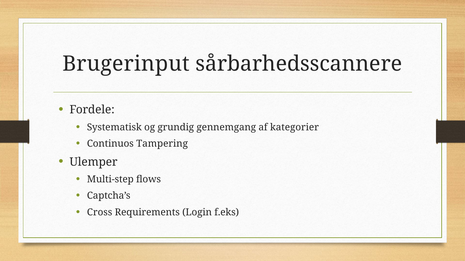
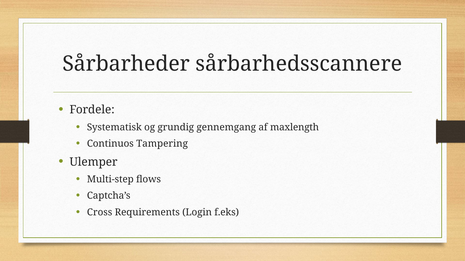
Brugerinput: Brugerinput -> Sårbarheder (126, 64)
kategorier: kategorier -> maxlength (295, 128)
